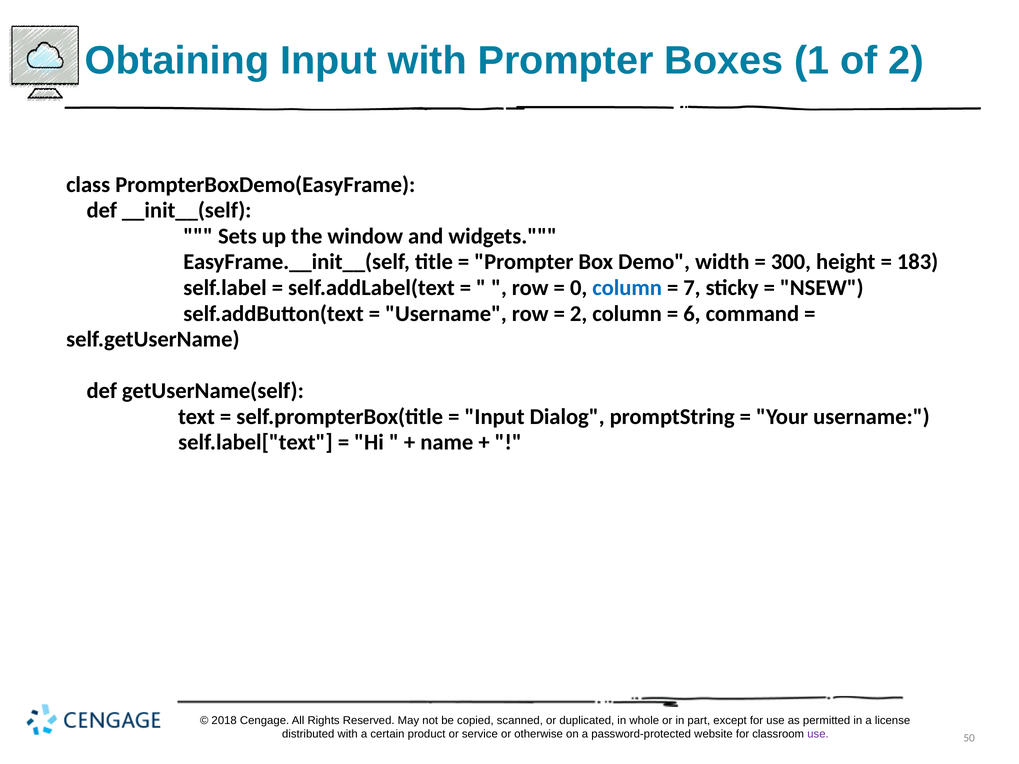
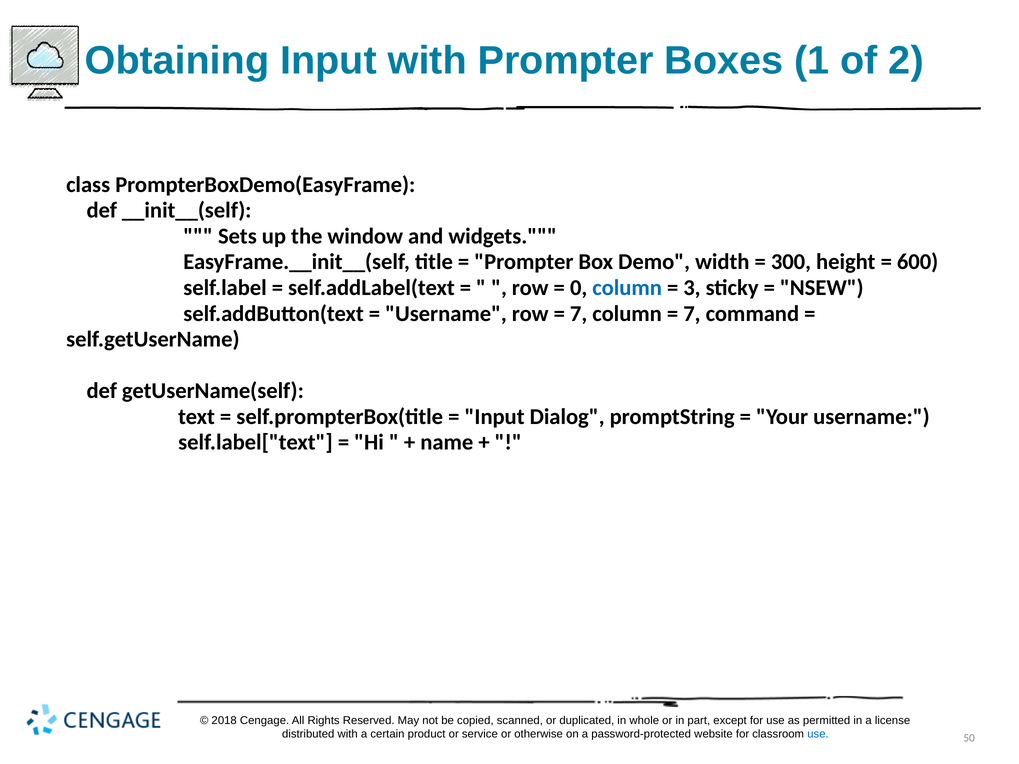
183: 183 -> 600 (918, 262)
7: 7 -> 3 (692, 288)
2: 2 -> 7 (579, 314)
6: 6 -> 7 (692, 314)
use colour: purple -> blue (818, 734)
